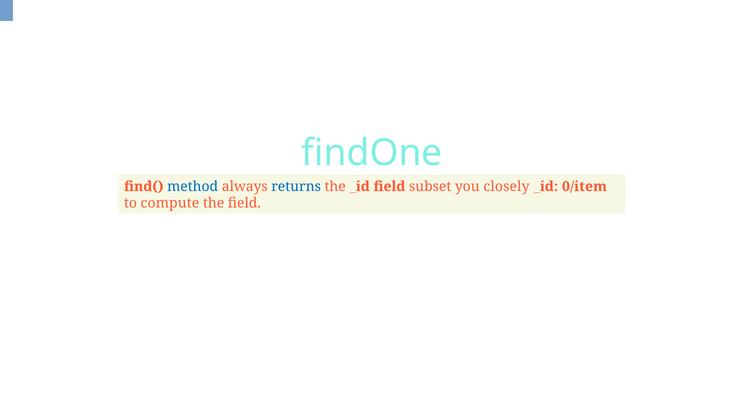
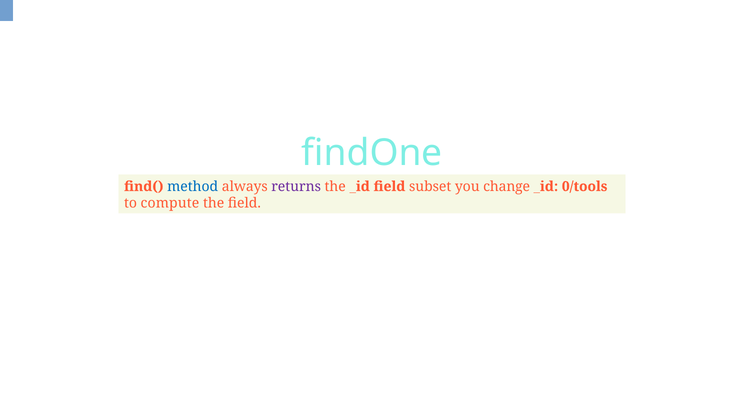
returns colour: blue -> purple (296, 187)
closely: closely -> change (507, 187)
0/item: 0/item -> 0/tools (585, 187)
